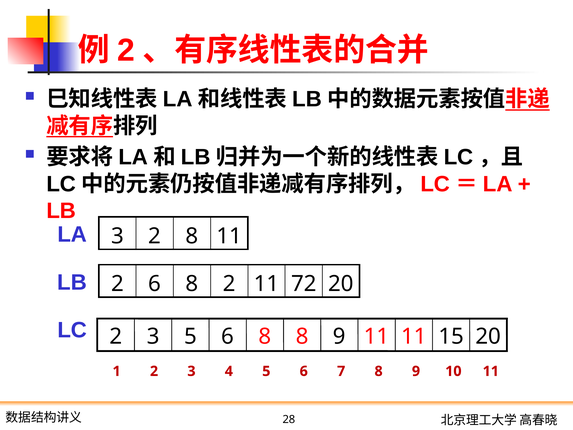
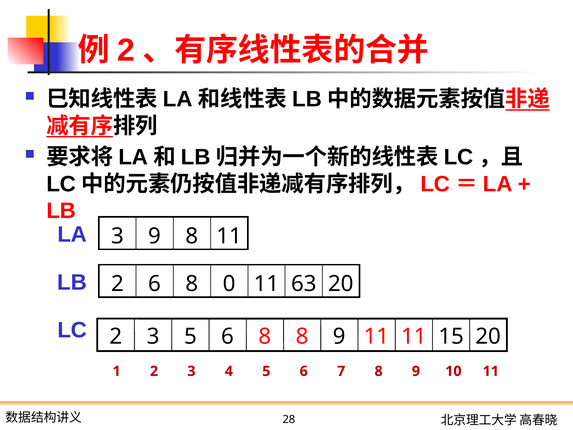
2: 2 -> 9 (155, 236)
8 2: 2 -> 0 (229, 284)
72: 72 -> 63 (304, 284)
